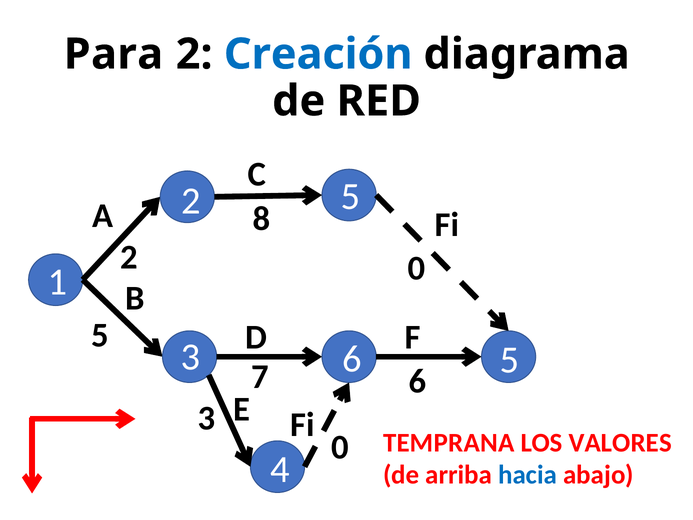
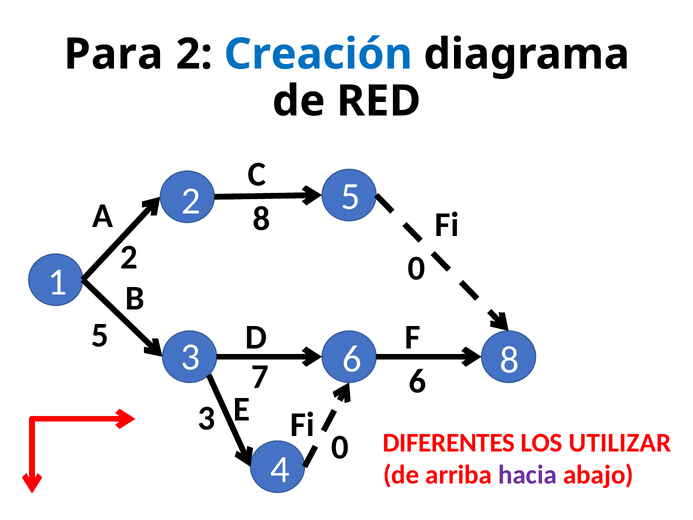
6 5: 5 -> 8 (509, 360)
TEMPRANA: TEMPRANA -> DIFERENTES (449, 442)
VALORES: VALORES -> UTILIZAR (620, 442)
hacia colour: blue -> purple (528, 475)
